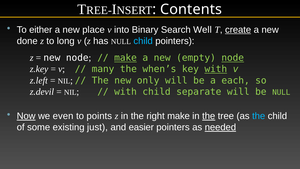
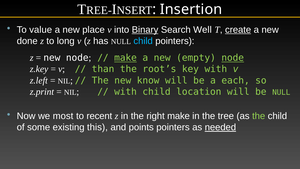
Contents: Contents -> Insertion (191, 9)
either: either -> value (41, 30)
Binary underline: none -> present (145, 30)
many: many -> than (103, 69)
when’s: when’s -> root’s (159, 69)
with underline: present -> none (216, 69)
only: only -> know (148, 80)
z.devil: z.devil -> z.print (42, 92)
separate: separate -> location (199, 92)
Now underline: present -> none (26, 116)
even: even -> most (63, 116)
points: points -> recent (99, 116)
the underline: present -> none (209, 116)
the colour: light blue -> light green (259, 116)
just: just -> this (97, 127)
easier: easier -> points (141, 127)
